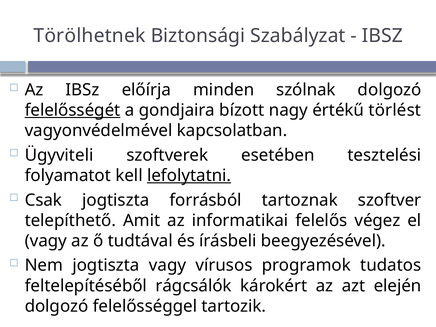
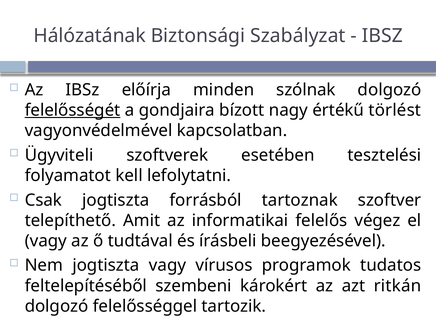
Törölhetnek: Törölhetnek -> Hálózatának (90, 36)
lefolytatni underline: present -> none (189, 175)
rágcsálók: rágcsálók -> szembeni (194, 286)
elején: elején -> ritkán (397, 286)
